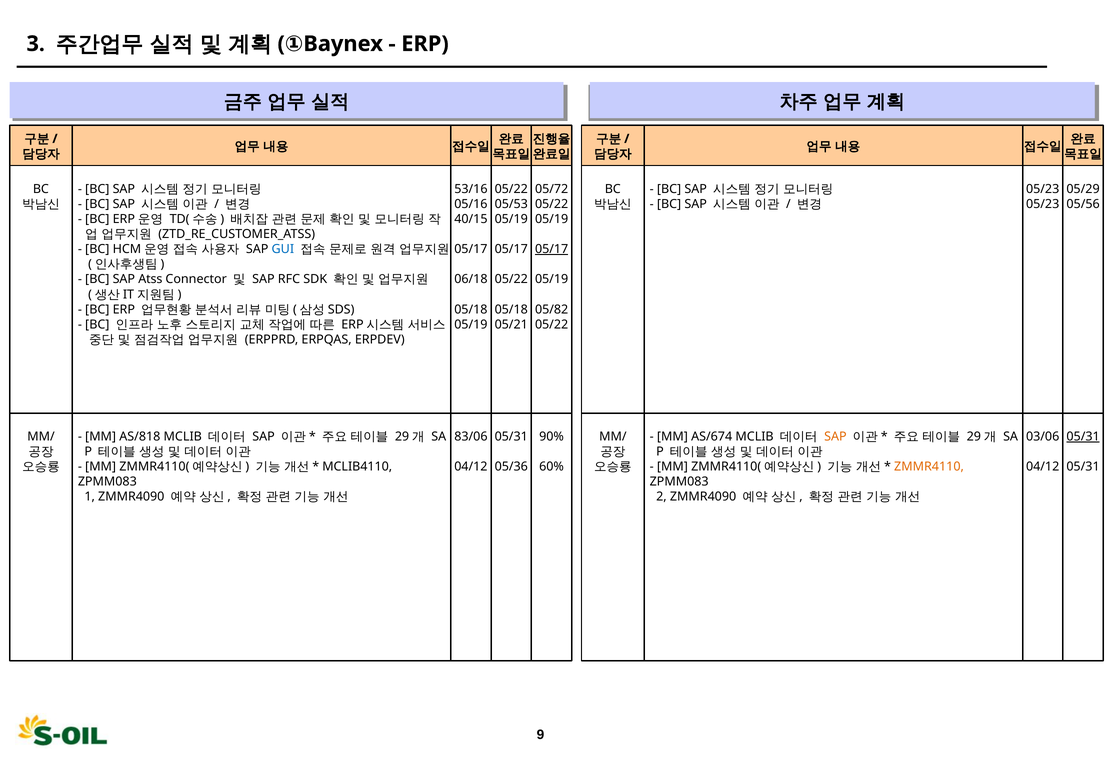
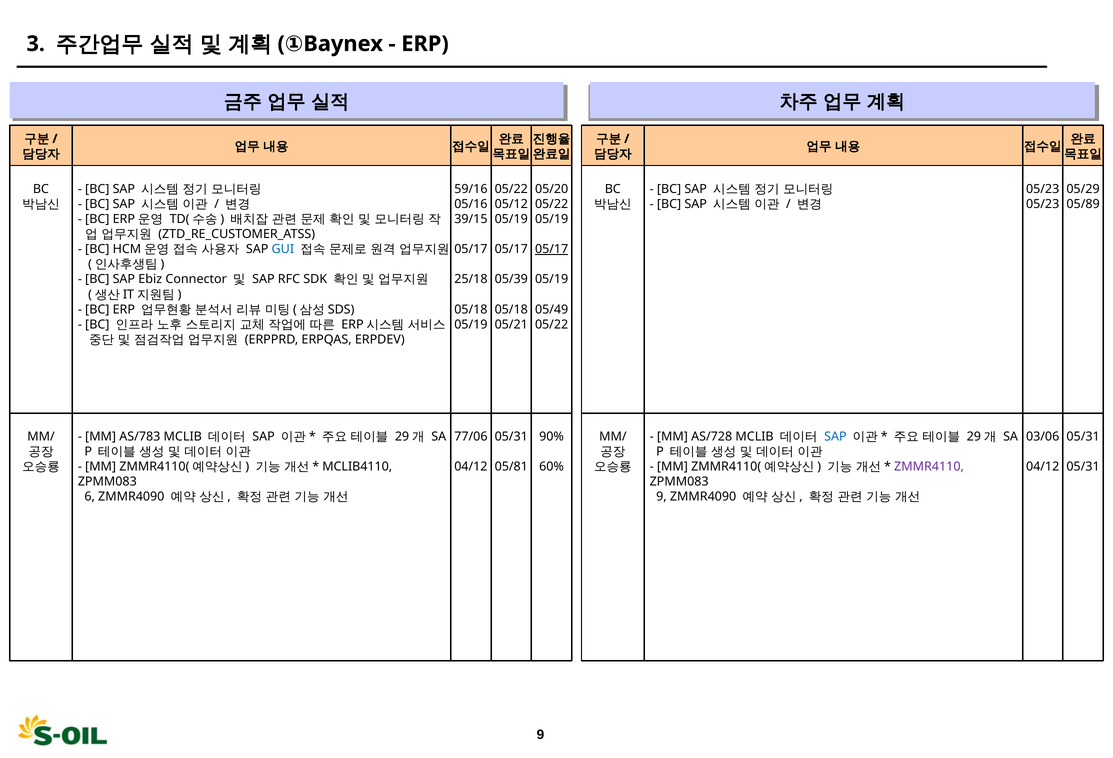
53/16: 53/16 -> 59/16 (471, 189)
05/72: 05/72 -> 05/20 (552, 189)
05/53: 05/53 -> 05/12 (511, 204)
05/56: 05/56 -> 05/89 (1083, 204)
40/15: 40/15 -> 39/15 (471, 219)
Atss: Atss -> Ebiz (150, 279)
06/18: 06/18 -> 25/18 (471, 279)
05/22: 05/22 -> 05/39 (511, 279)
05/82: 05/82 -> 05/49 (552, 310)
AS/818: AS/818 -> AS/783 (140, 437)
83/06: 83/06 -> 77/06 (471, 437)
AS/674: AS/674 -> AS/728 (712, 437)
SAP colour: orange -> blue (835, 437)
05/31 underline: present -> none (1083, 437)
05/36: 05/36 -> 05/81 (511, 467)
ZMMR4110 colour: orange -> purple (929, 467)
1: 1 -> 6 (90, 497)
2: 2 -> 9 (661, 497)
